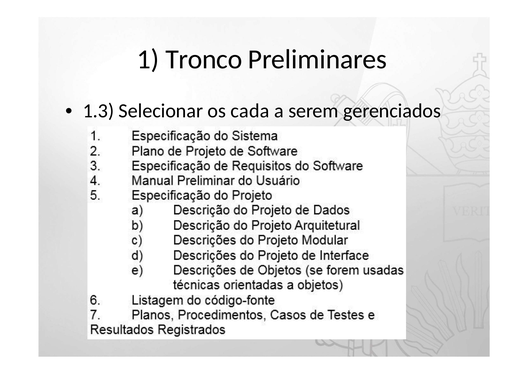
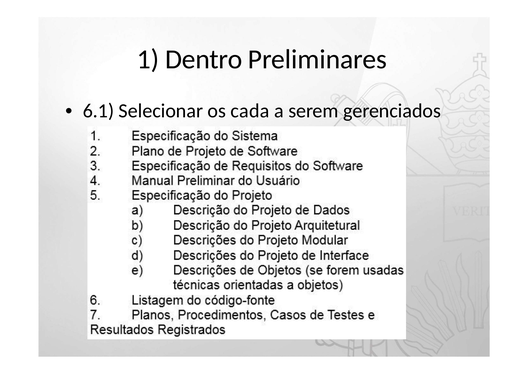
Tronco: Tronco -> Dentro (204, 59)
1.3: 1.3 -> 6.1 (99, 111)
